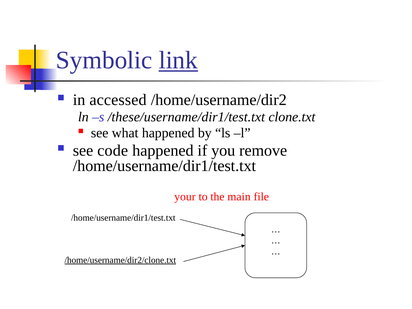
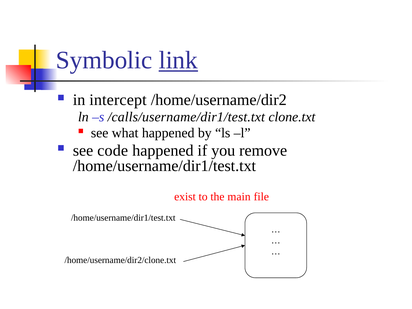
accessed: accessed -> intercept (118, 100)
/these/username/dir1/test.txt: /these/username/dir1/test.txt -> /calls/username/dir1/test.txt (186, 117)
your: your -> exist (185, 197)
/home/username/dir2/clone.txt underline: present -> none (120, 260)
